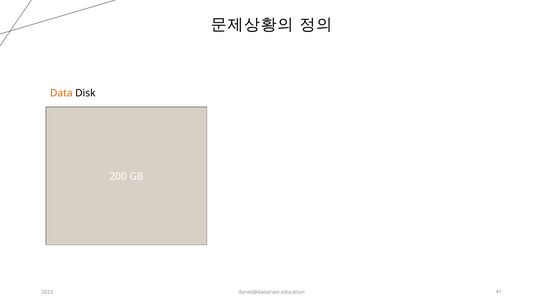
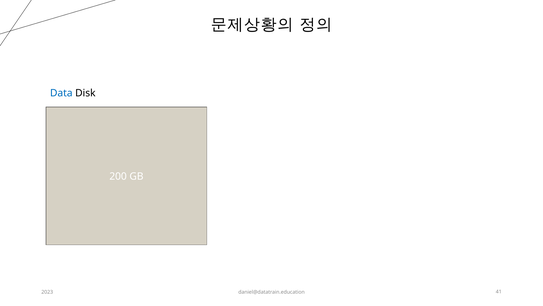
Data colour: orange -> blue (61, 93)
